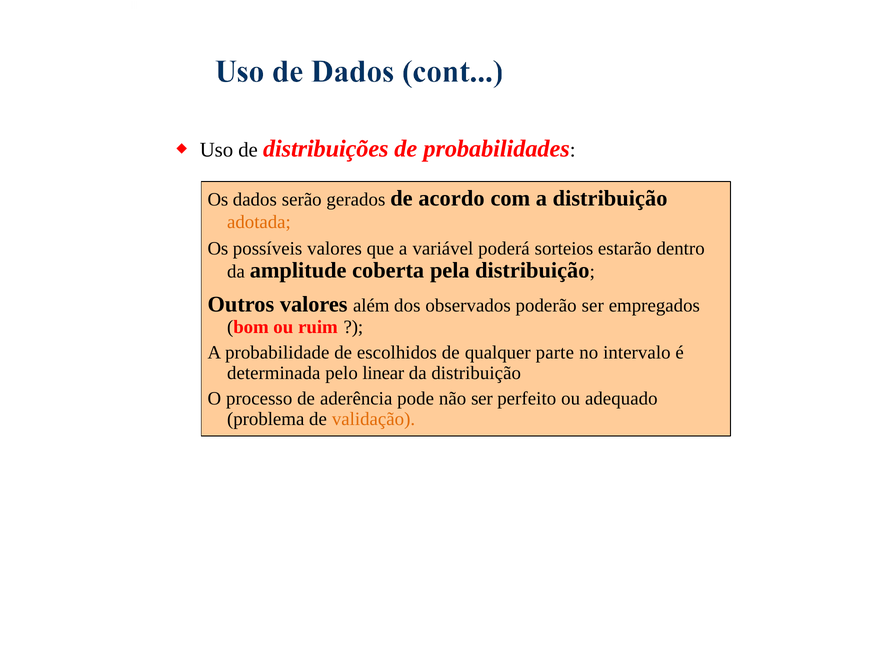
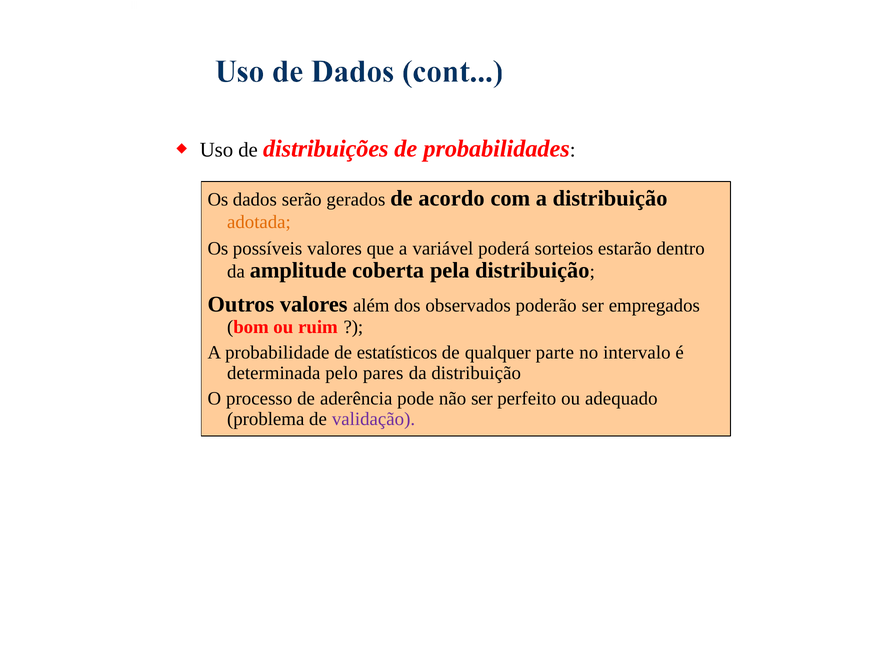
escolhidos: escolhidos -> estatísticos (397, 353)
linear: linear -> pares (383, 373)
validação colour: orange -> purple (374, 419)
